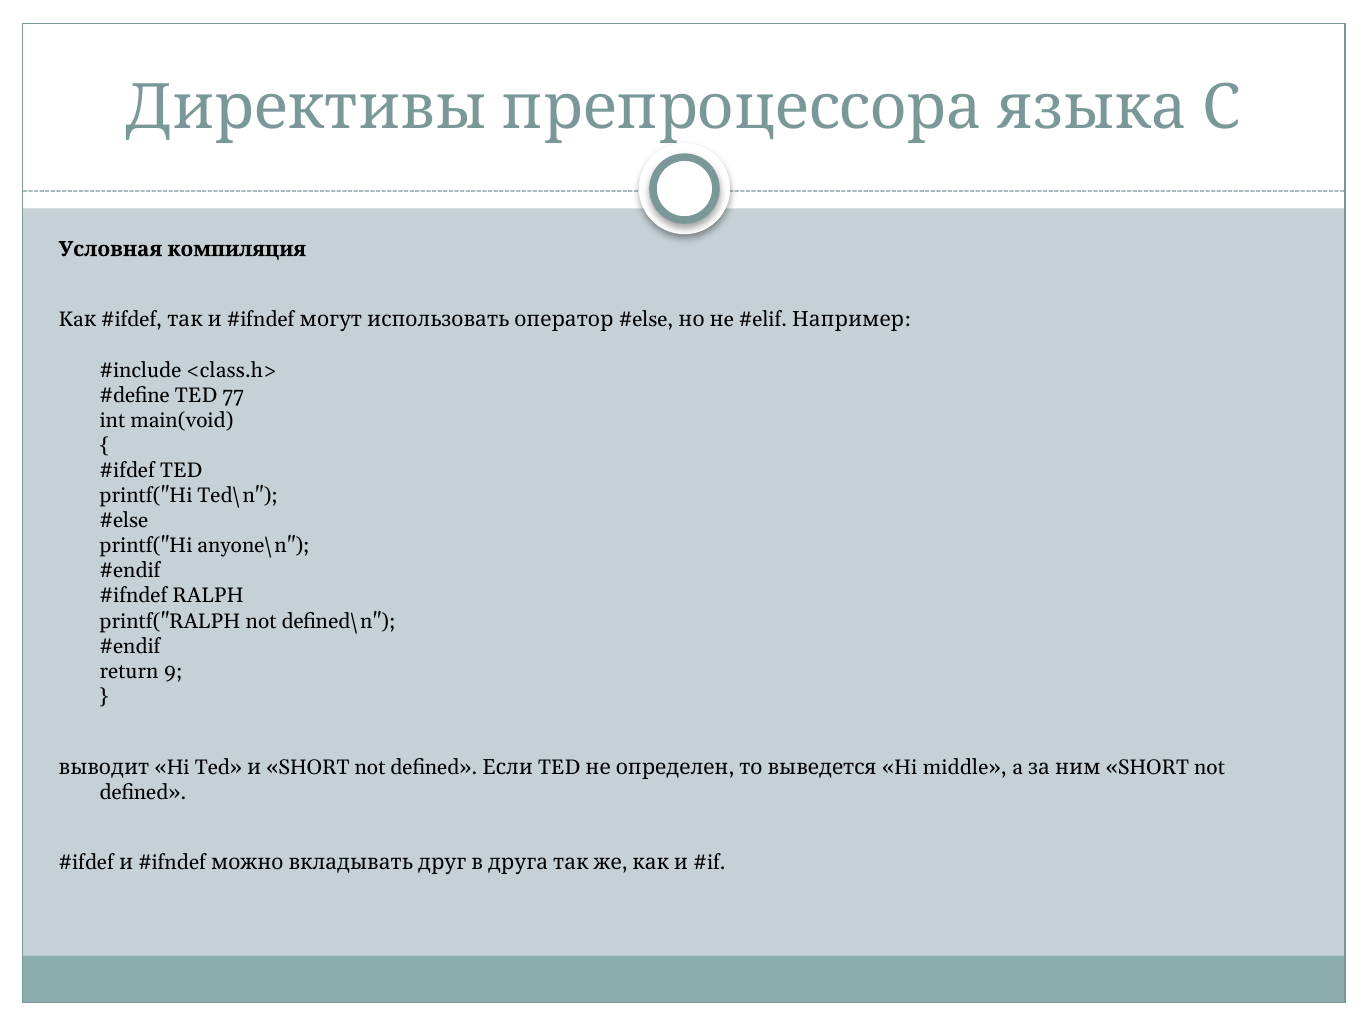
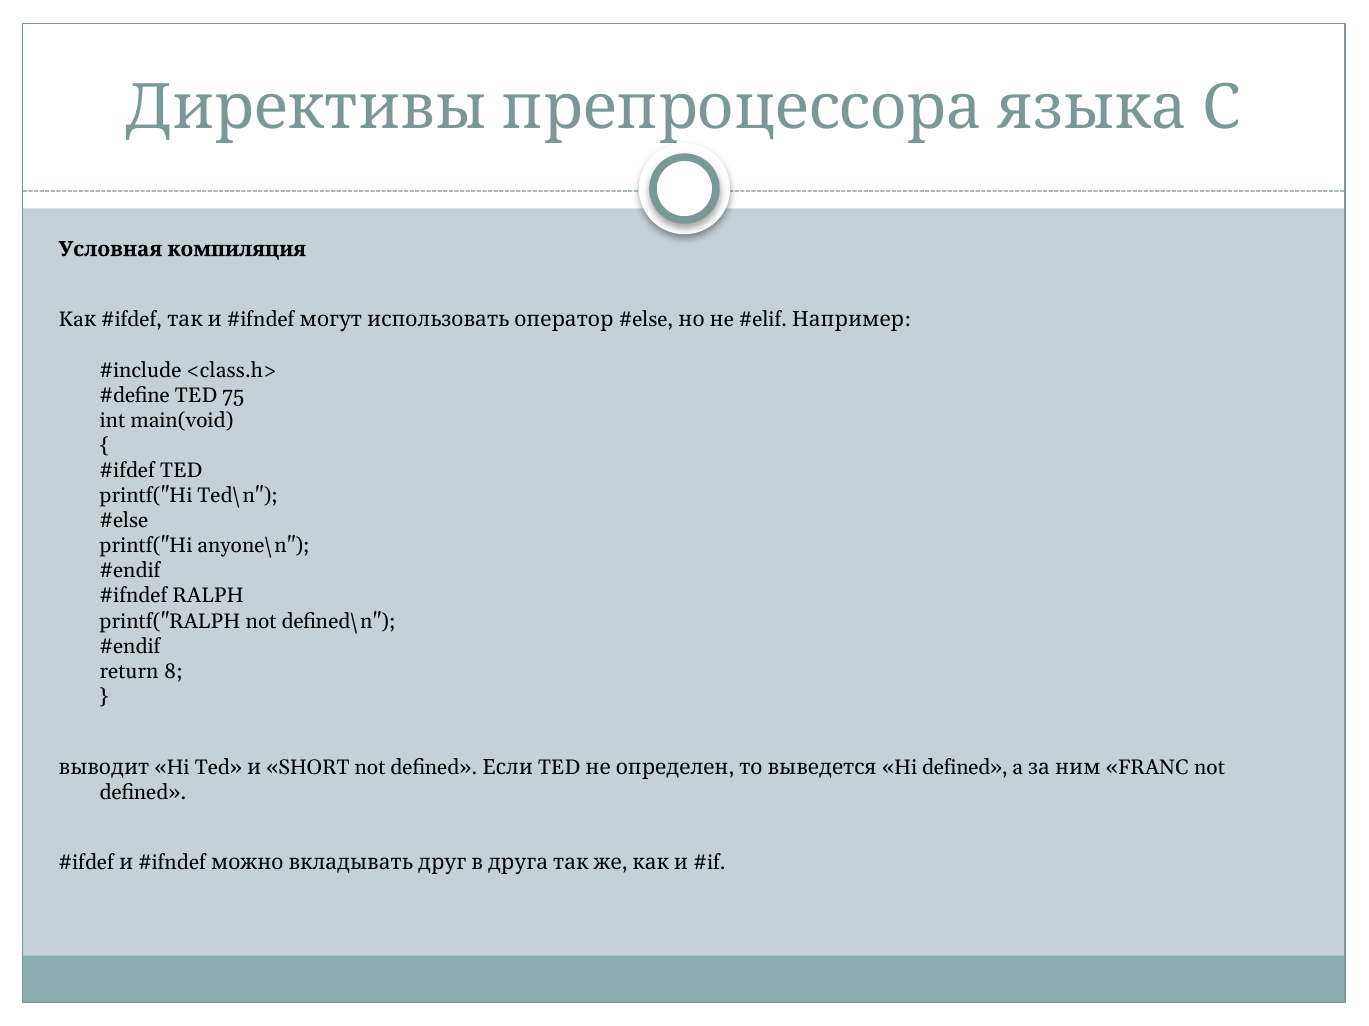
77: 77 -> 75 (233, 396)
9: 9 -> 8 (173, 672)
Hi middle: middle -> defined (965, 768)
SHORT: SHORT -> FRANC (1153, 768)
